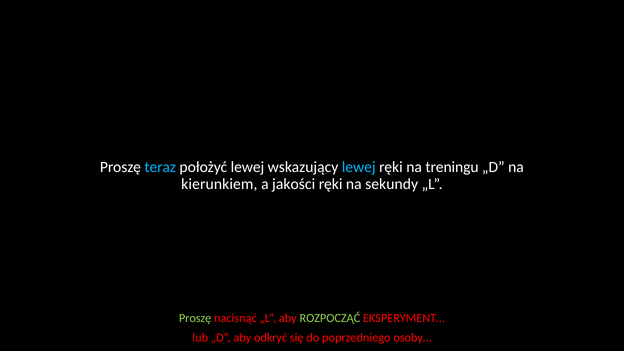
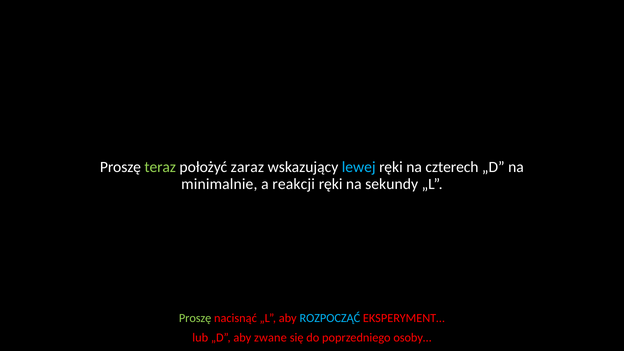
teraz colour: light blue -> light green (160, 167)
położyć lewej: lewej -> zaraz (247, 167)
treningu: treningu -> czterech (452, 167)
kierunkiem: kierunkiem -> minimalnie (219, 184)
jakości: jakości -> reakcji (294, 184)
ROZPOCZĄĆ colour: light green -> light blue (330, 318)
odkryć: odkryć -> zwane (270, 338)
